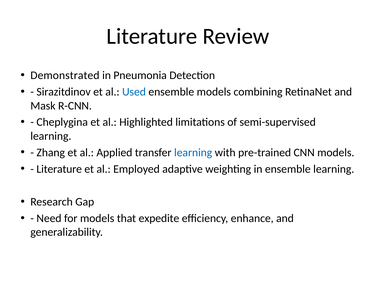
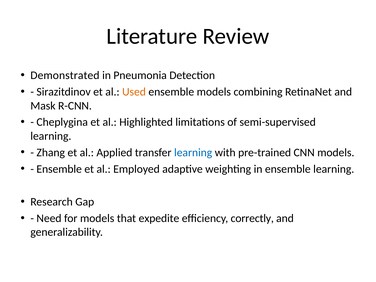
Used colour: blue -> orange (134, 92)
Literature: Literature -> Ensemble (59, 169)
enhance: enhance -> correctly (252, 218)
